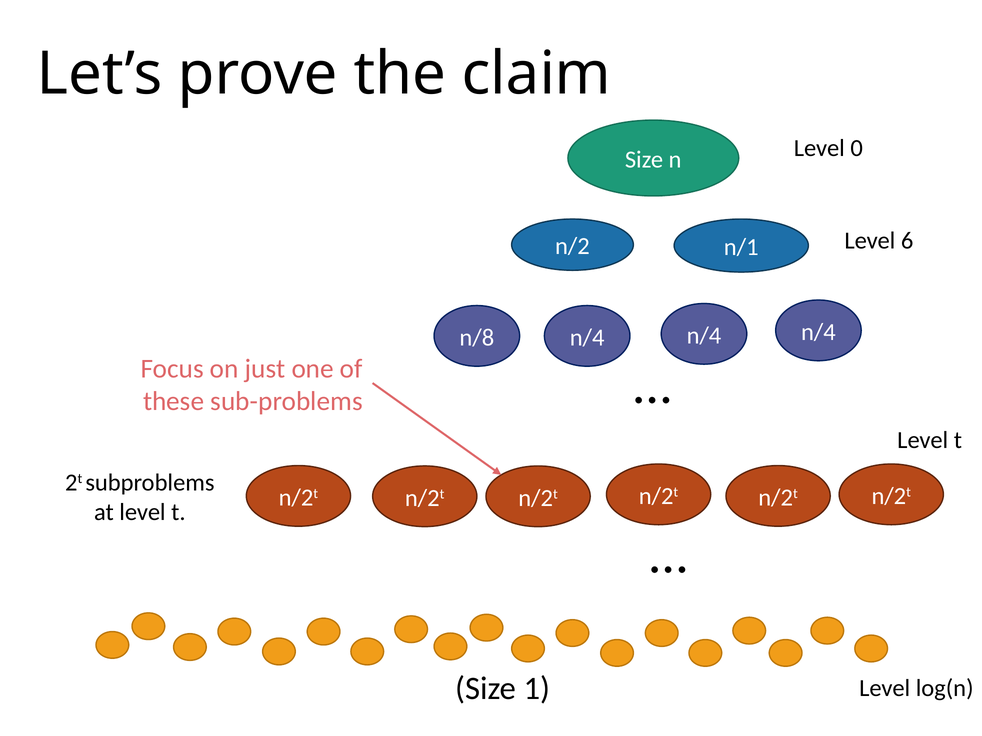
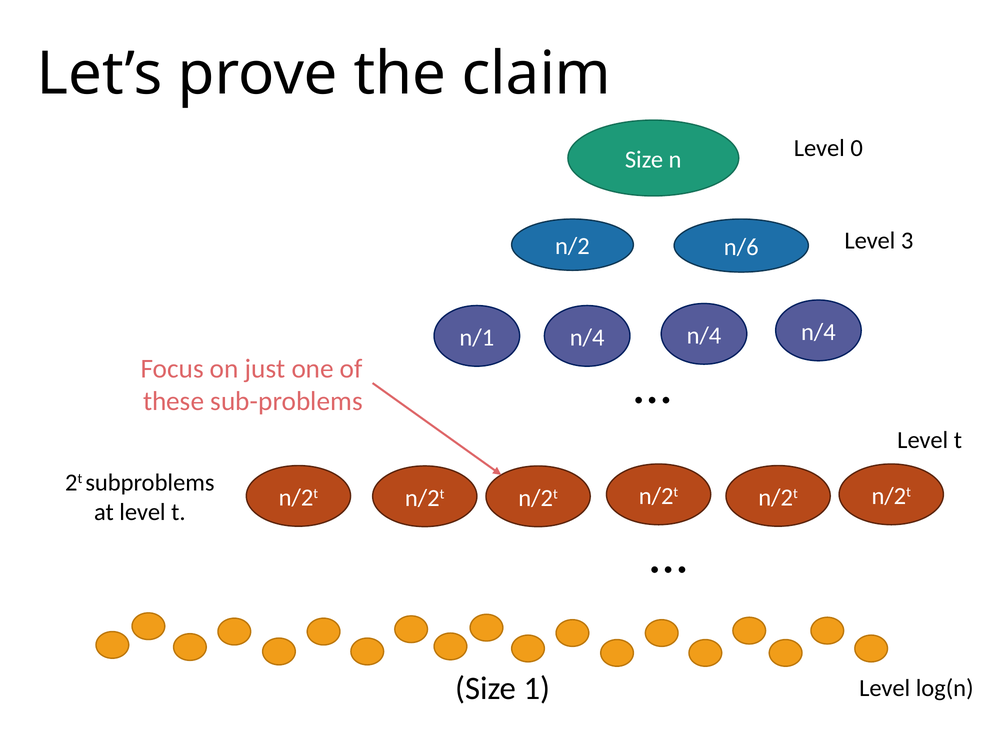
6: 6 -> 3 (907, 241)
n/1: n/1 -> n/6 (741, 247)
n/8: n/8 -> n/1 (477, 338)
